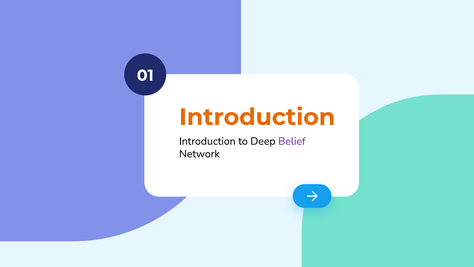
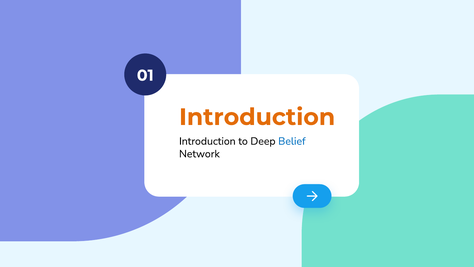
Belief colour: purple -> blue (292, 141)
